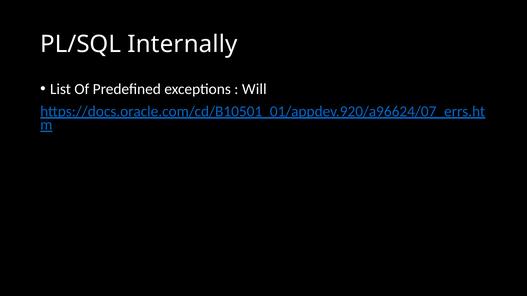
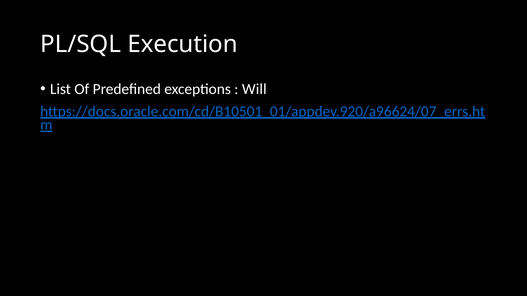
Internally: Internally -> Execution (183, 44)
